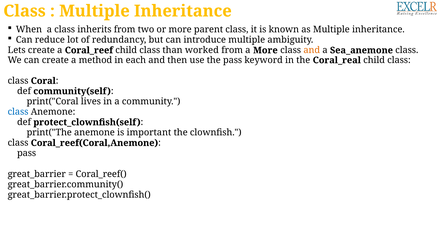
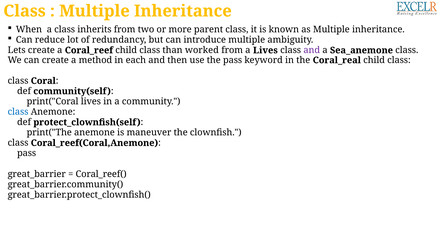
a More: More -> Lives (265, 50)
and colour: orange -> purple (312, 50)
important: important -> maneuver (149, 132)
